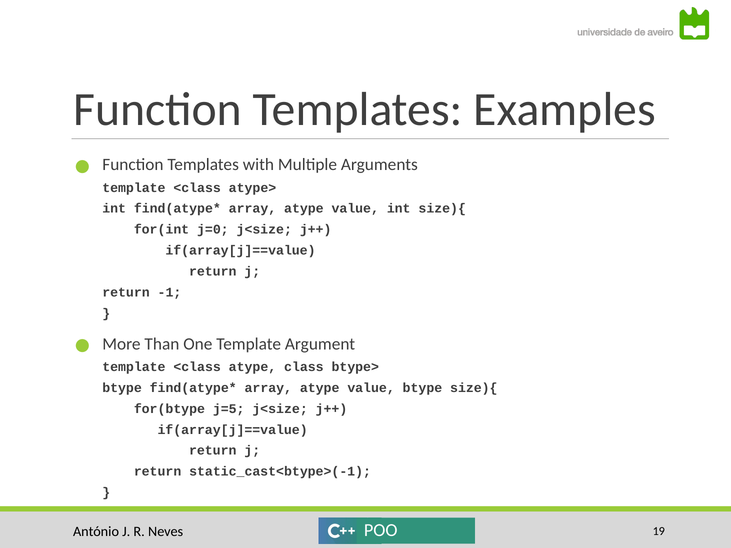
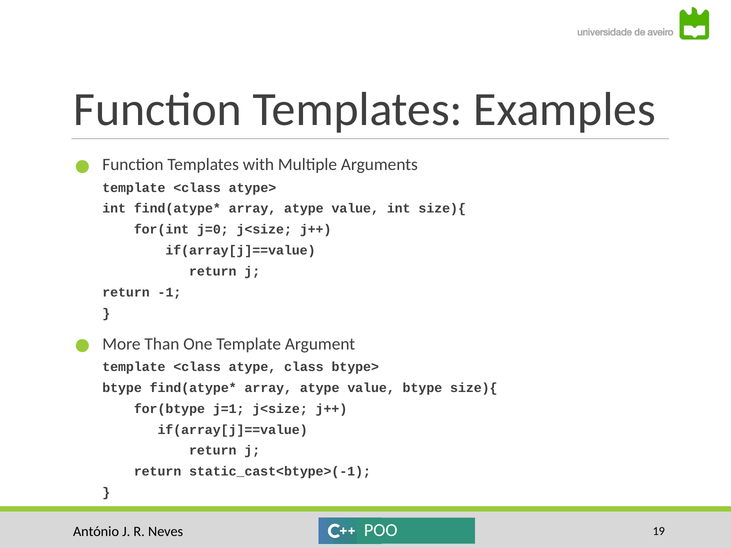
j=5: j=5 -> j=1 (229, 409)
